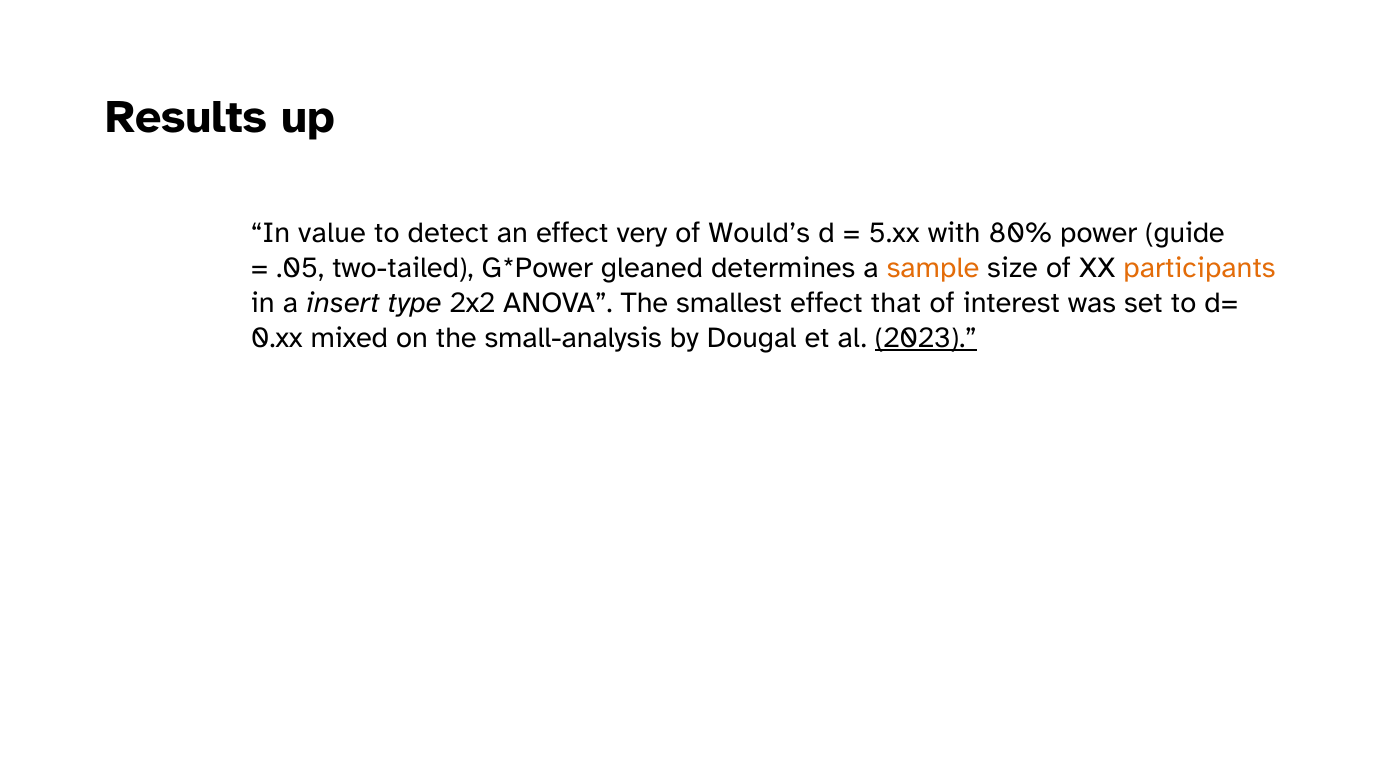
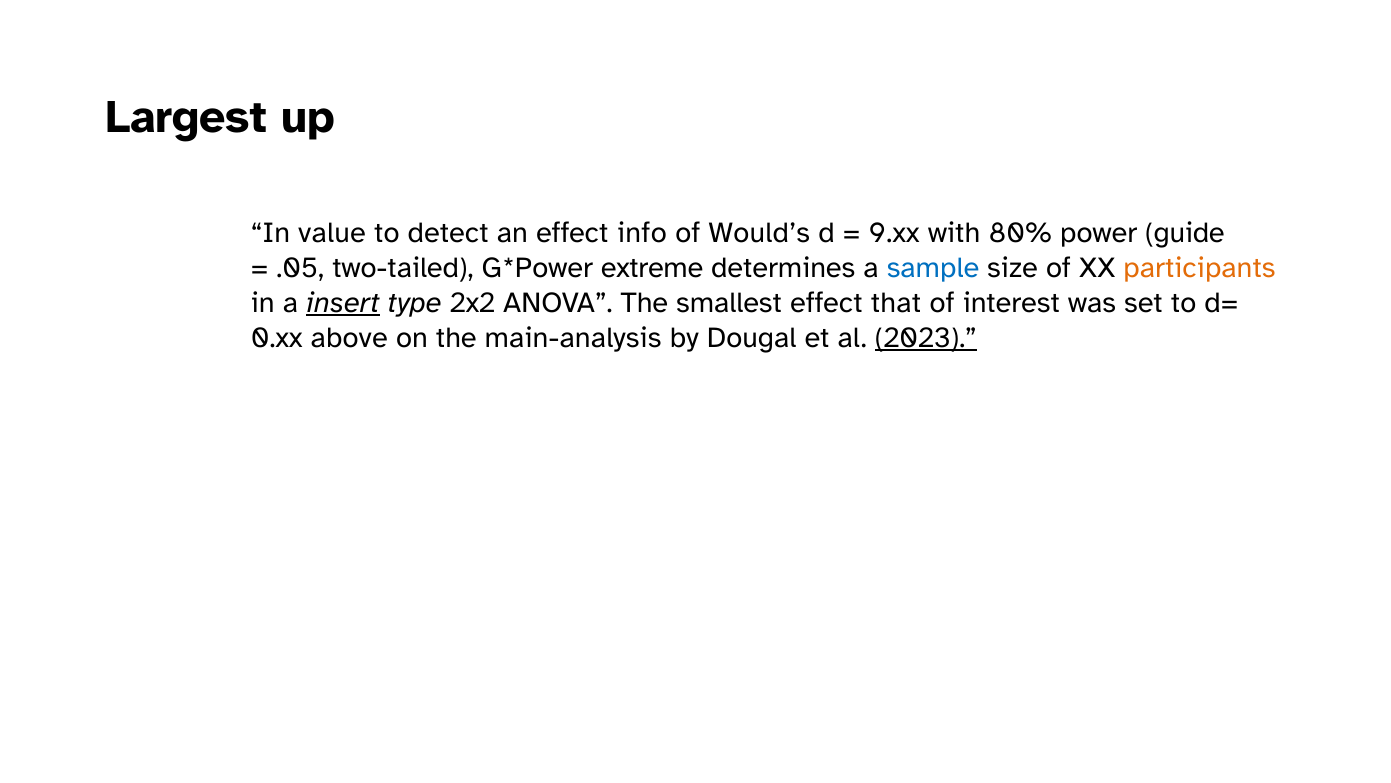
Results: Results -> Largest (186, 117)
very: very -> info (642, 233)
5.xx: 5.xx -> 9.xx (894, 233)
gleaned: gleaned -> extreme (652, 268)
sample colour: orange -> blue (933, 268)
insert underline: none -> present (343, 302)
mixed: mixed -> above (349, 337)
small-analysis: small-analysis -> main-analysis (573, 337)
